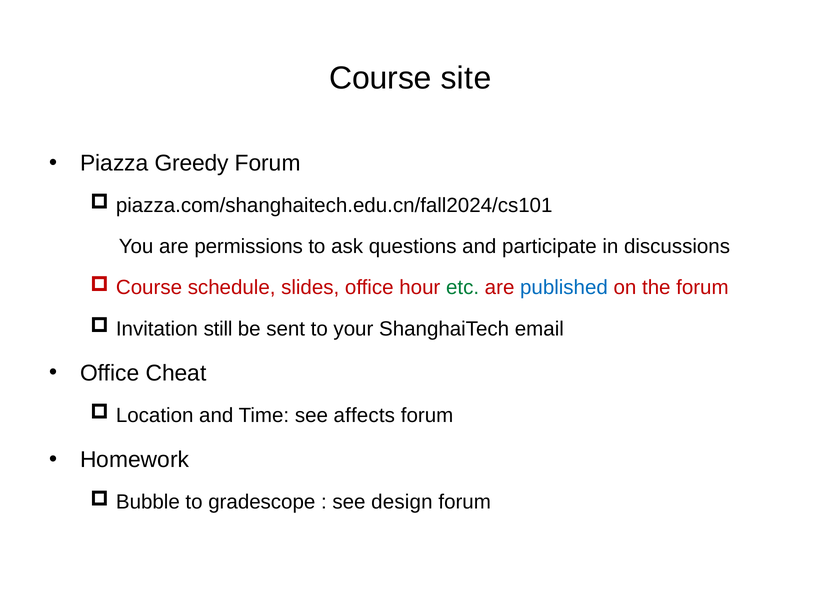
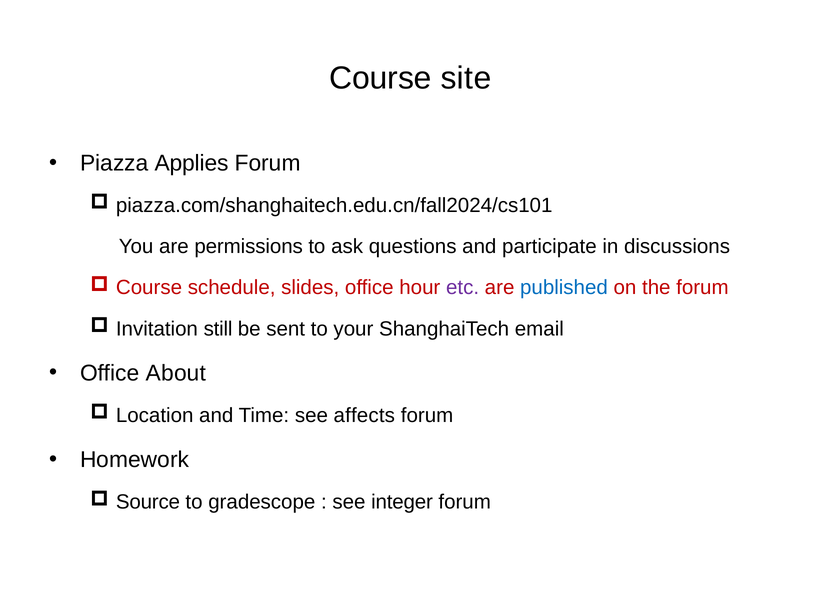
Greedy: Greedy -> Applies (192, 163)
etc colour: green -> purple (463, 288)
Cheat: Cheat -> About (176, 373)
Bubble: Bubble -> Source (148, 502)
design: design -> integer (402, 502)
